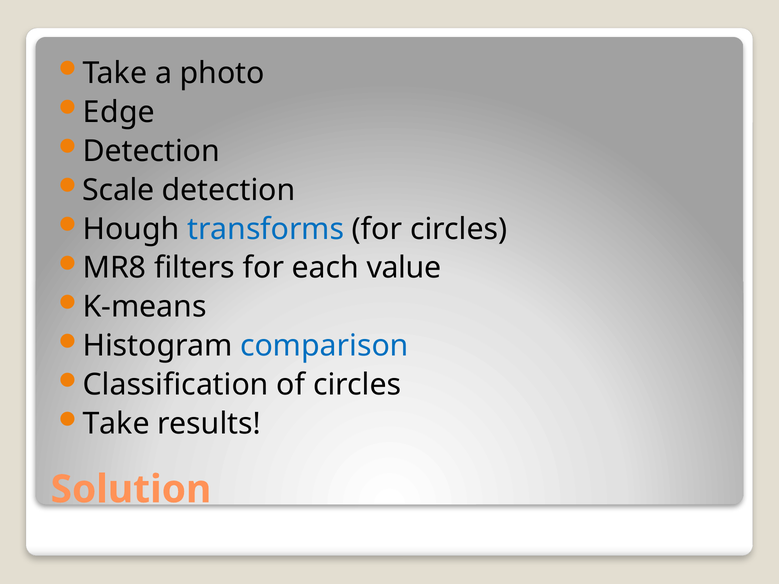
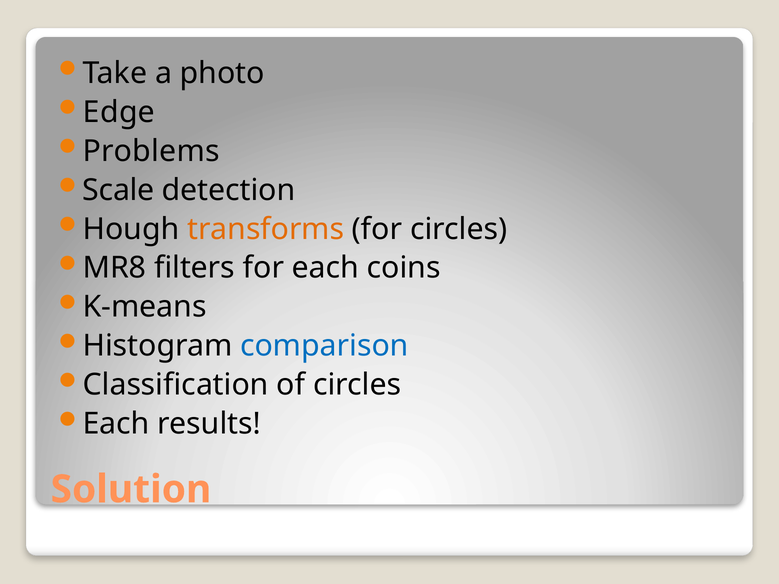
Detection: Detection -> Problems (151, 151)
transforms colour: blue -> orange (266, 229)
value: value -> coins (404, 268)
Take: Take -> Each (116, 424)
